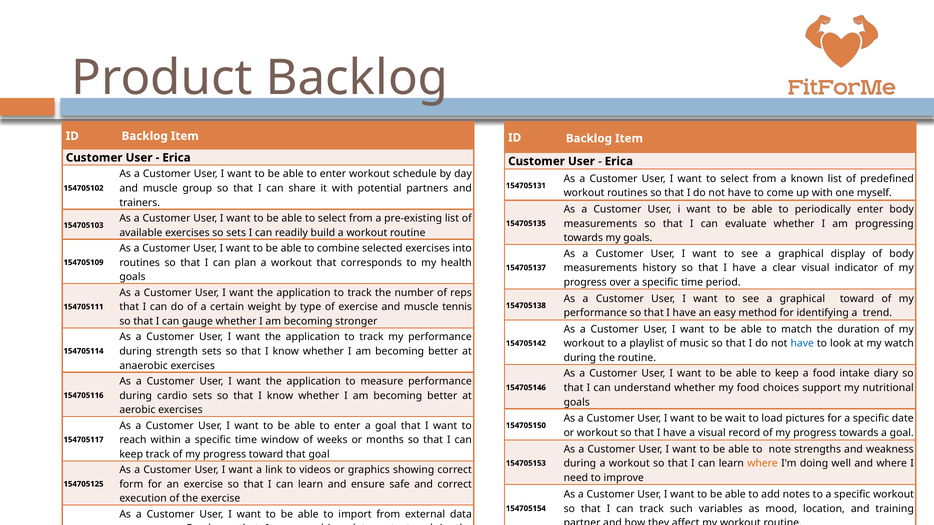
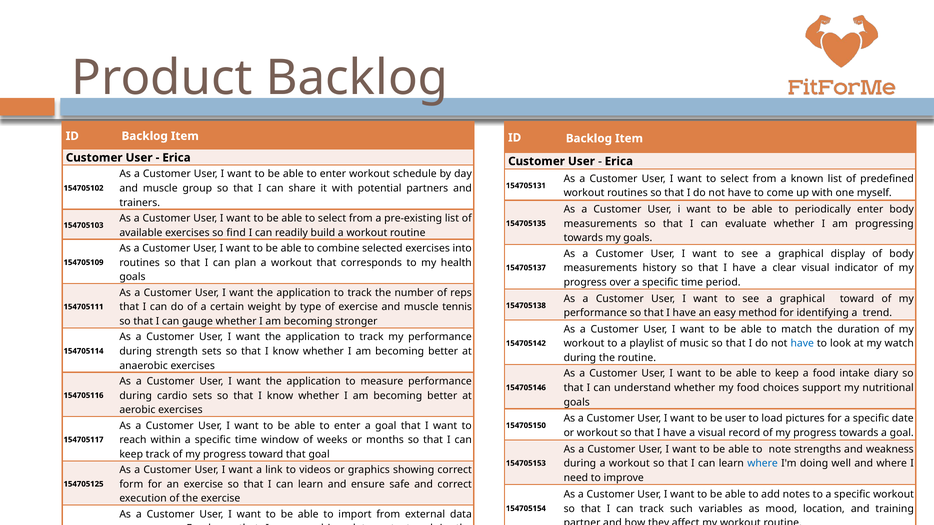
so sets: sets -> find (236, 233)
be wait: wait -> user (736, 419)
where colour: orange -> blue (763, 464)
